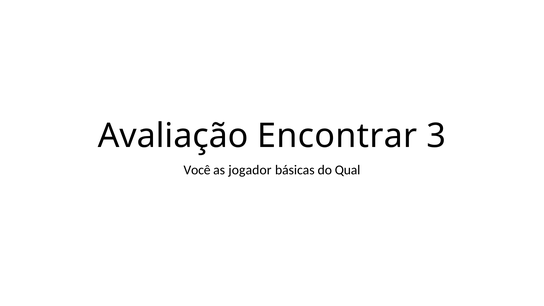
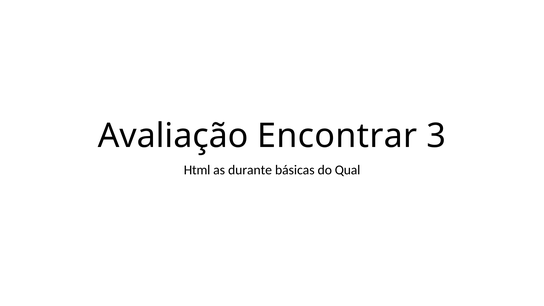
Você: Você -> Html (197, 170)
jogador: jogador -> durante (250, 170)
